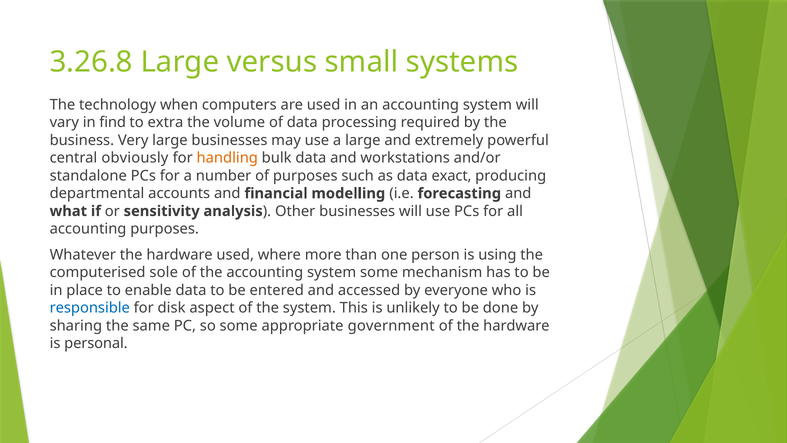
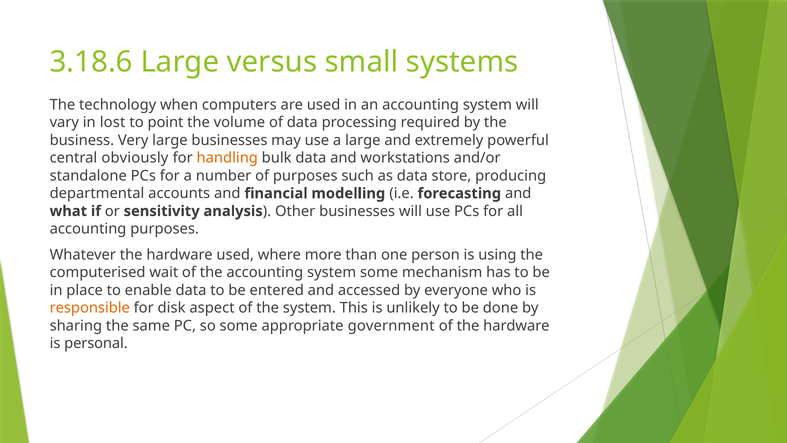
3.26.8: 3.26.8 -> 3.18.6 (91, 62)
find: find -> lost (113, 122)
extra: extra -> point (165, 122)
exact: exact -> store (451, 176)
sole: sole -> wait (164, 272)
responsible colour: blue -> orange (90, 308)
